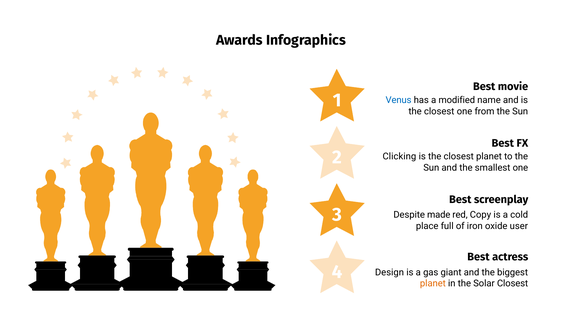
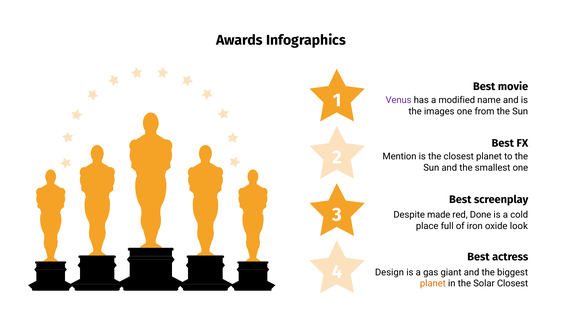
Venus colour: blue -> purple (399, 100)
closest: closest -> images (439, 111)
Clicking: Clicking -> Mention (399, 157)
Copy: Copy -> Done (481, 215)
user: user -> look (519, 226)
